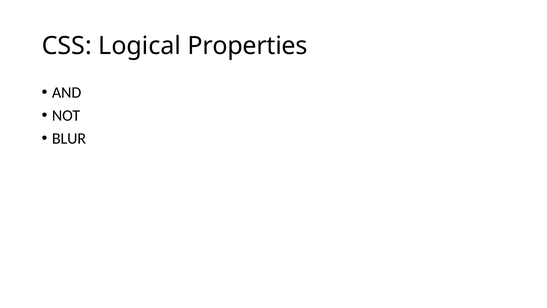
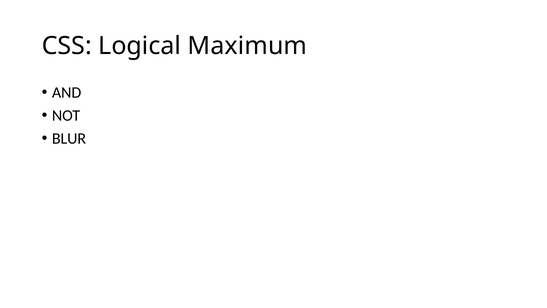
Properties: Properties -> Maximum (247, 46)
